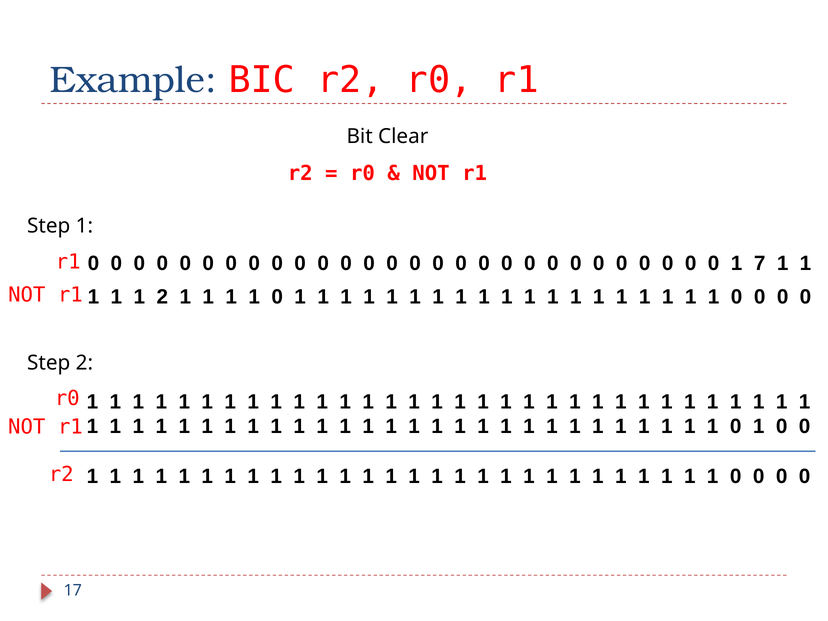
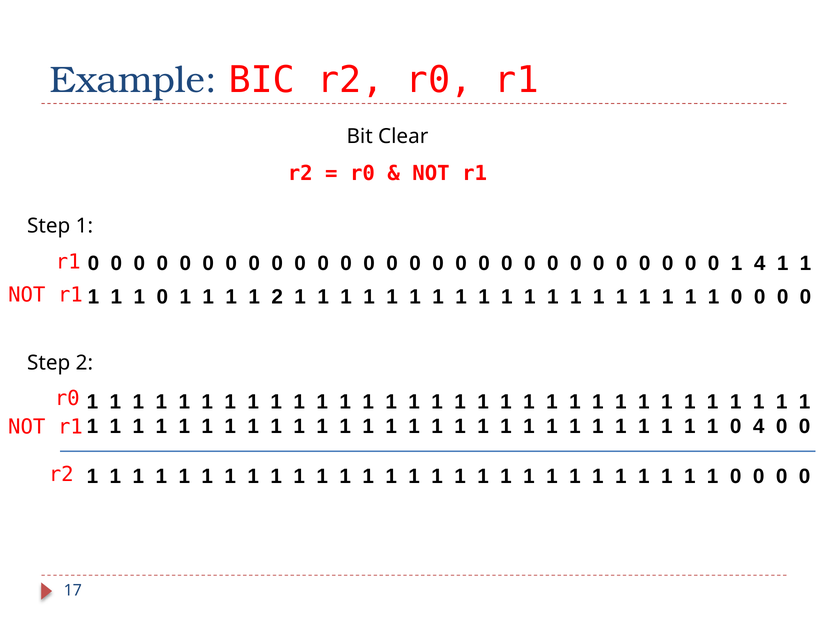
1 7: 7 -> 4 (760, 263)
2: 2 -> 0 (162, 297)
0: 0 -> 2 (277, 297)
1: 1 -> 4 (759, 427)
